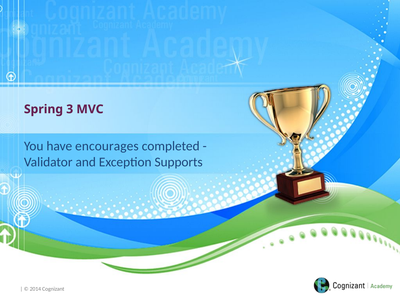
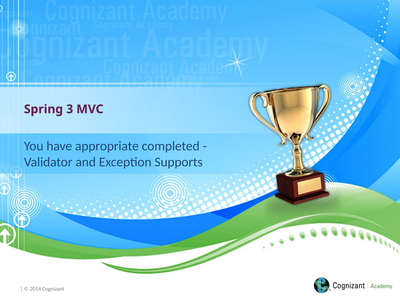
encourages: encourages -> appropriate (107, 146)
